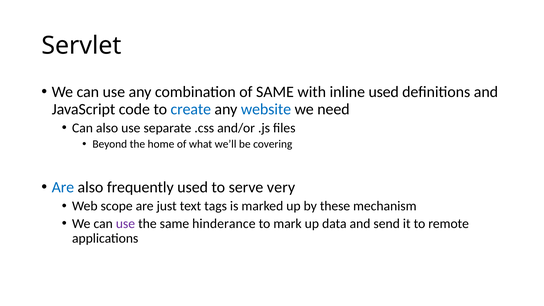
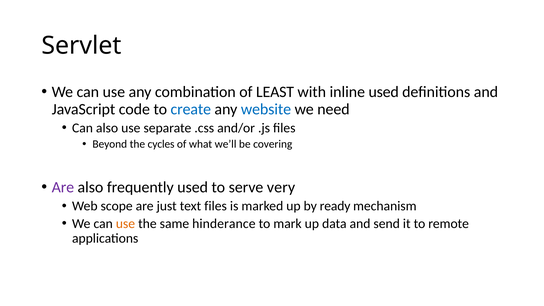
of SAME: SAME -> LEAST (275, 92)
home: home -> cycles (161, 144)
Are colour: blue -> purple (63, 187)
text tags: tags -> files (216, 206)
these: these -> ready (335, 206)
use colour: purple -> orange (125, 224)
